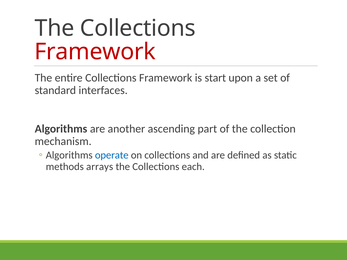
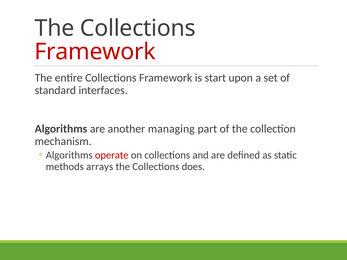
ascending: ascending -> managing (171, 129)
operate colour: blue -> red (112, 155)
each: each -> does (193, 167)
